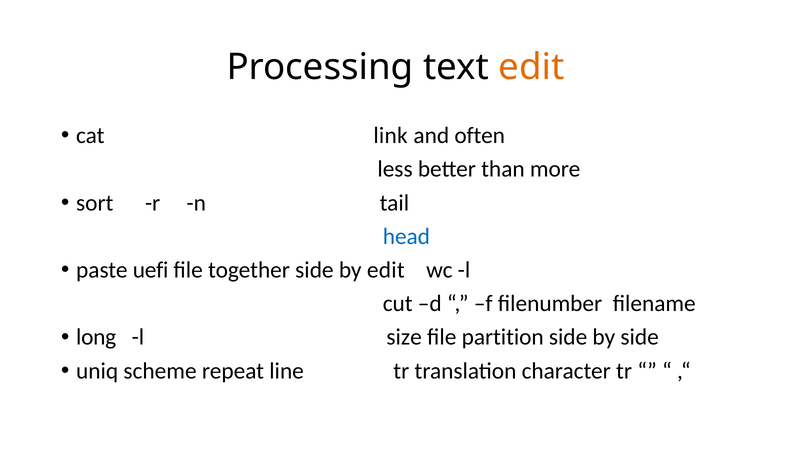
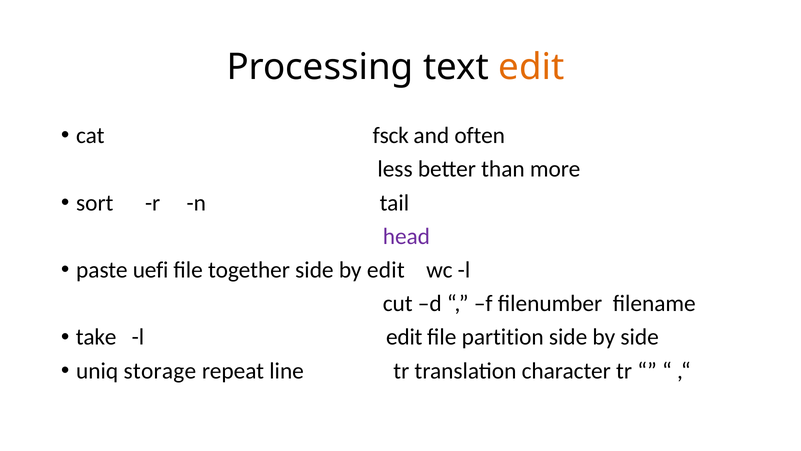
link: link -> fsck (391, 135)
head colour: blue -> purple (406, 236)
long: long -> take (96, 337)
l size: size -> edit (404, 337)
scheme: scheme -> storage (160, 371)
